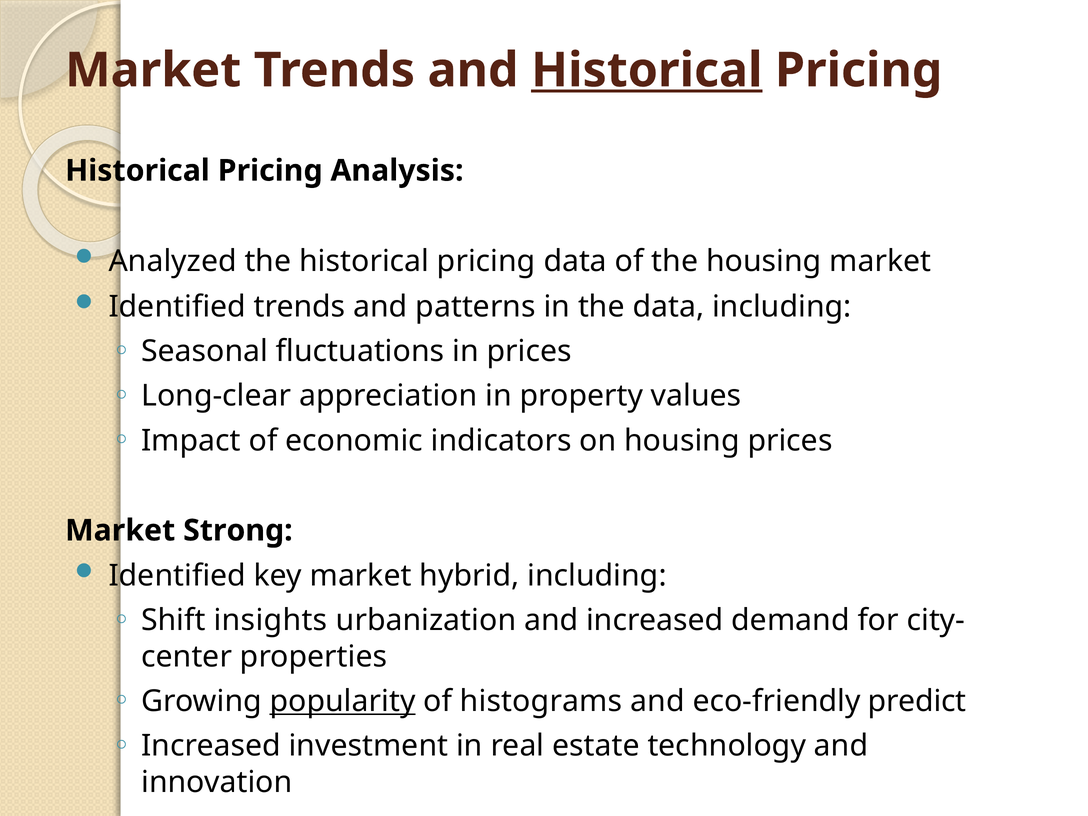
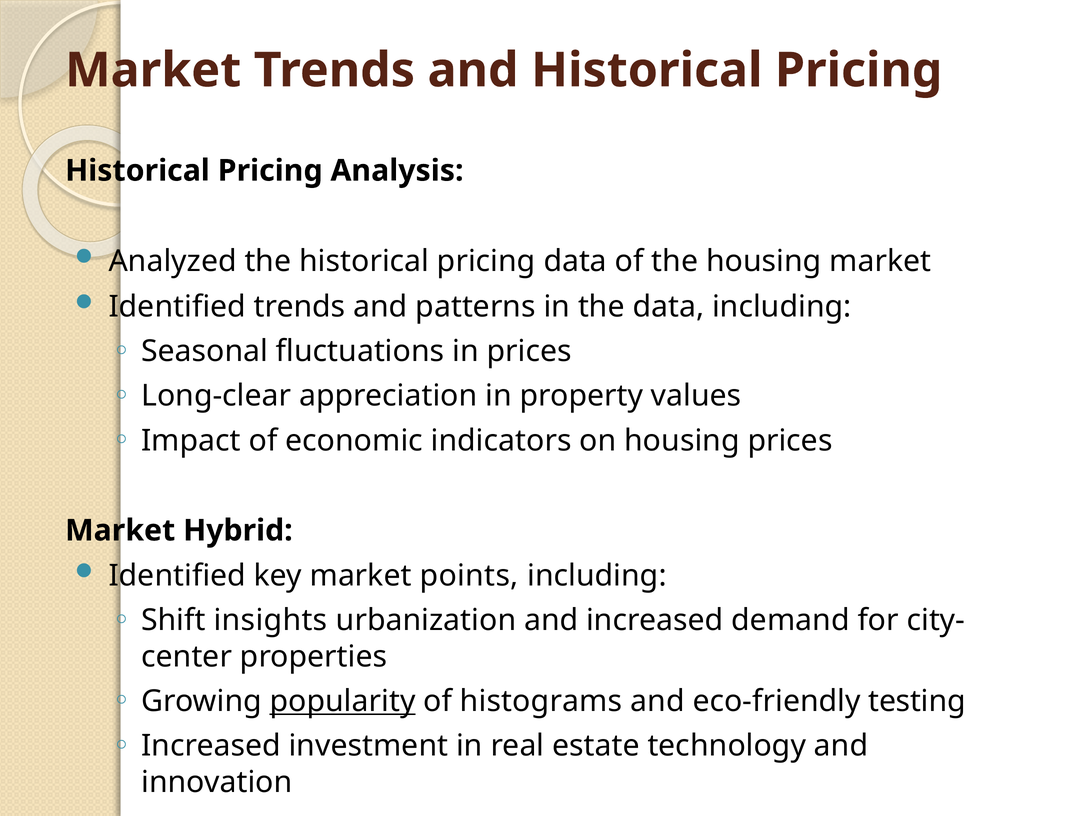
Historical underline: present -> none (647, 70)
Strong: Strong -> Hybrid (238, 531)
hybrid: hybrid -> points (469, 576)
predict: predict -> testing (917, 701)
